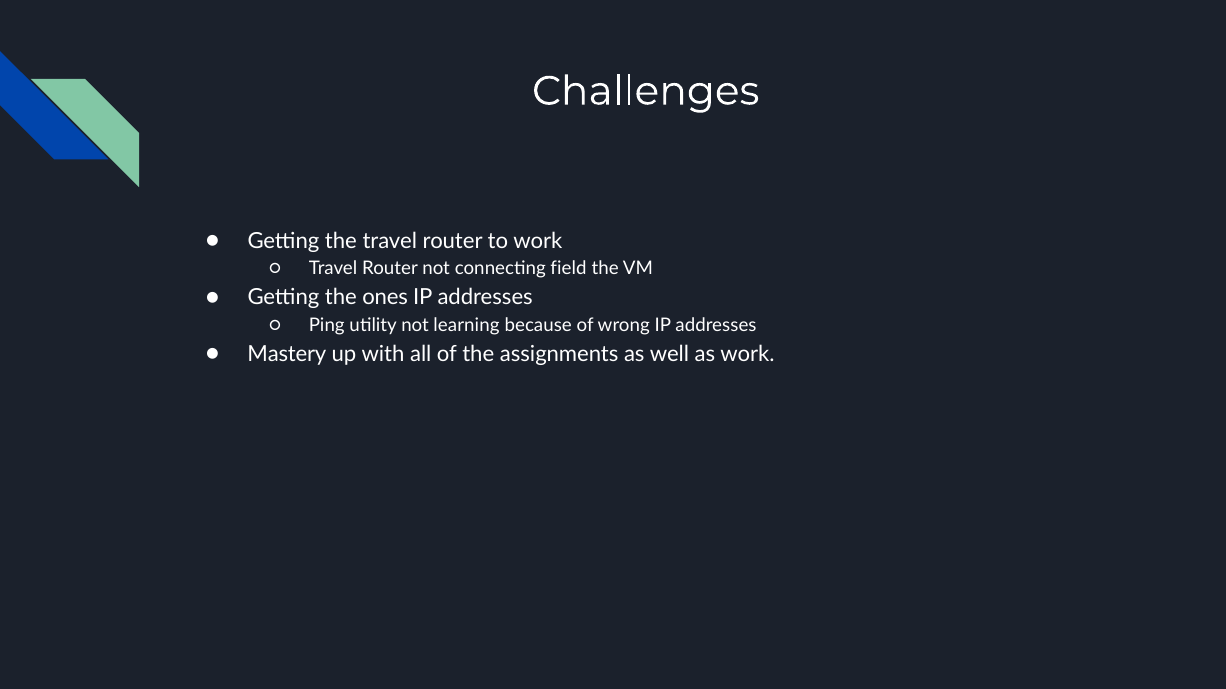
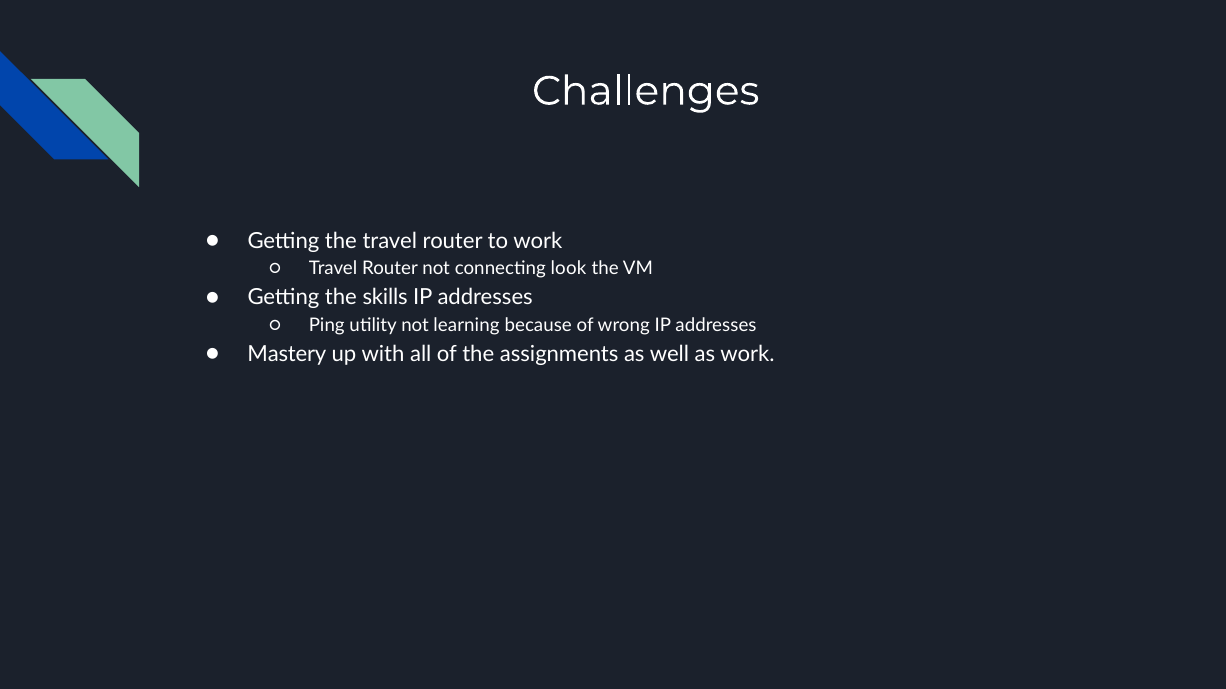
field: field -> look (568, 269)
ones: ones -> skills (385, 298)
